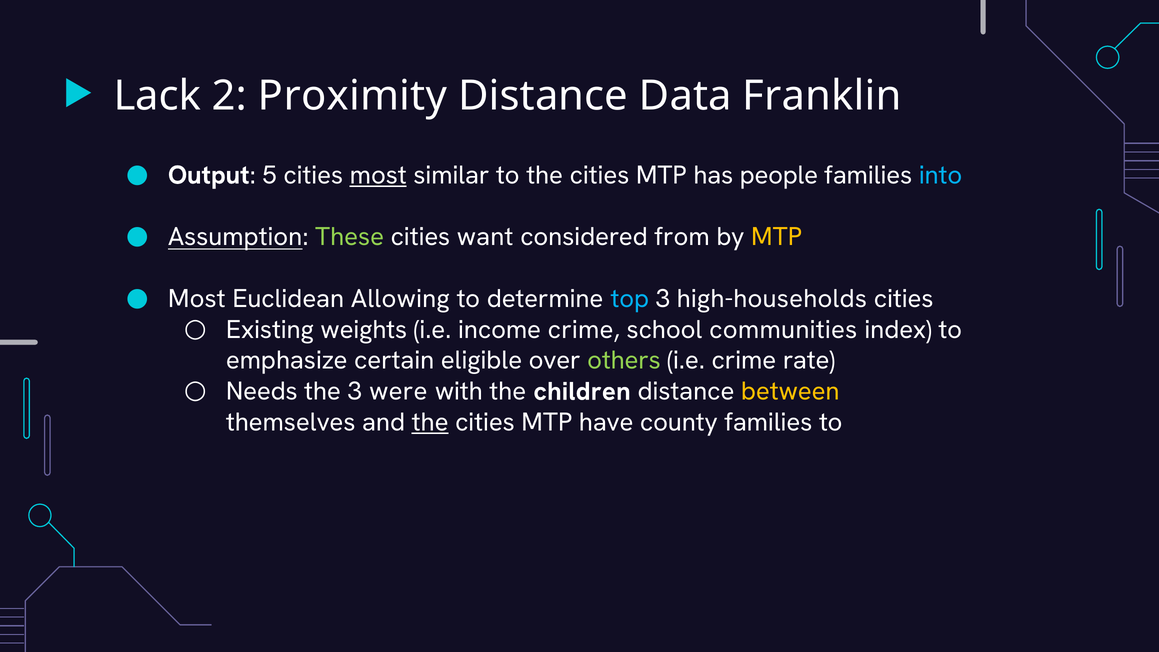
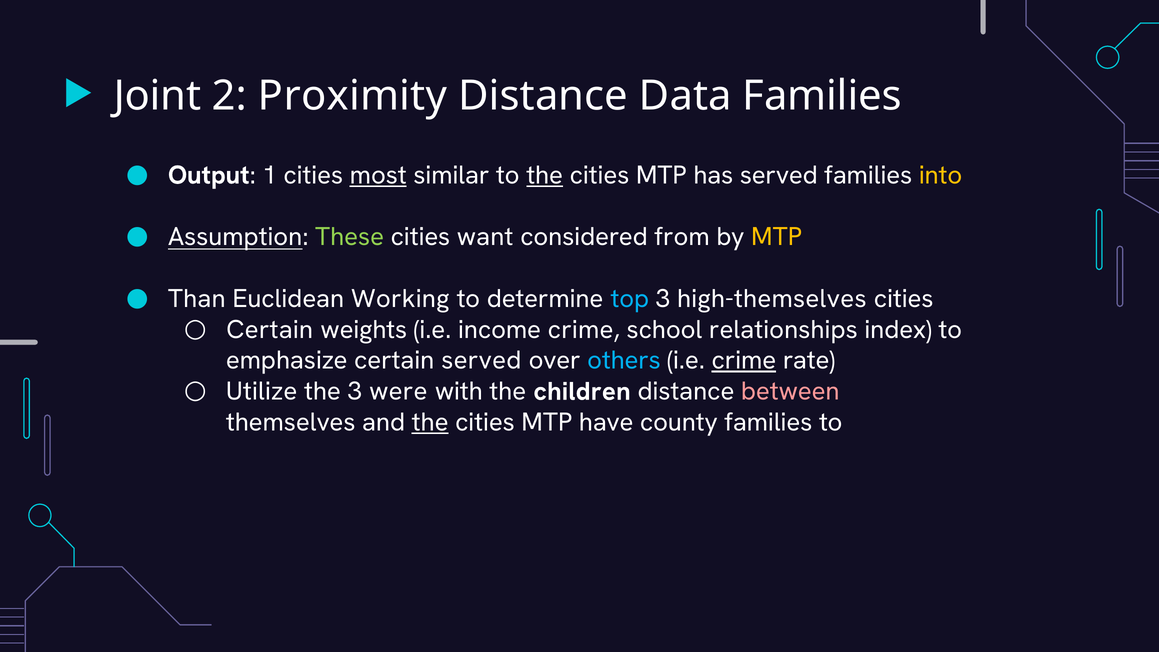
Lack: Lack -> Joint (157, 96)
Data Franklin: Franklin -> Families (822, 96)
5: 5 -> 1 (270, 175)
the underline: none -> present (545, 175)
has people: people -> served (779, 175)
into colour: light blue -> yellow (941, 175)
Most: Most -> Than (197, 299)
Allowing: Allowing -> Working (400, 299)
high-households: high-households -> high-themselves (772, 299)
Existing: Existing -> Certain (270, 330)
communities: communities -> relationships (783, 330)
certain eligible: eligible -> served (481, 360)
others colour: light green -> light blue (624, 360)
crime underline: none -> present (744, 360)
Needs: Needs -> Utilize (262, 391)
between colour: yellow -> pink (790, 391)
